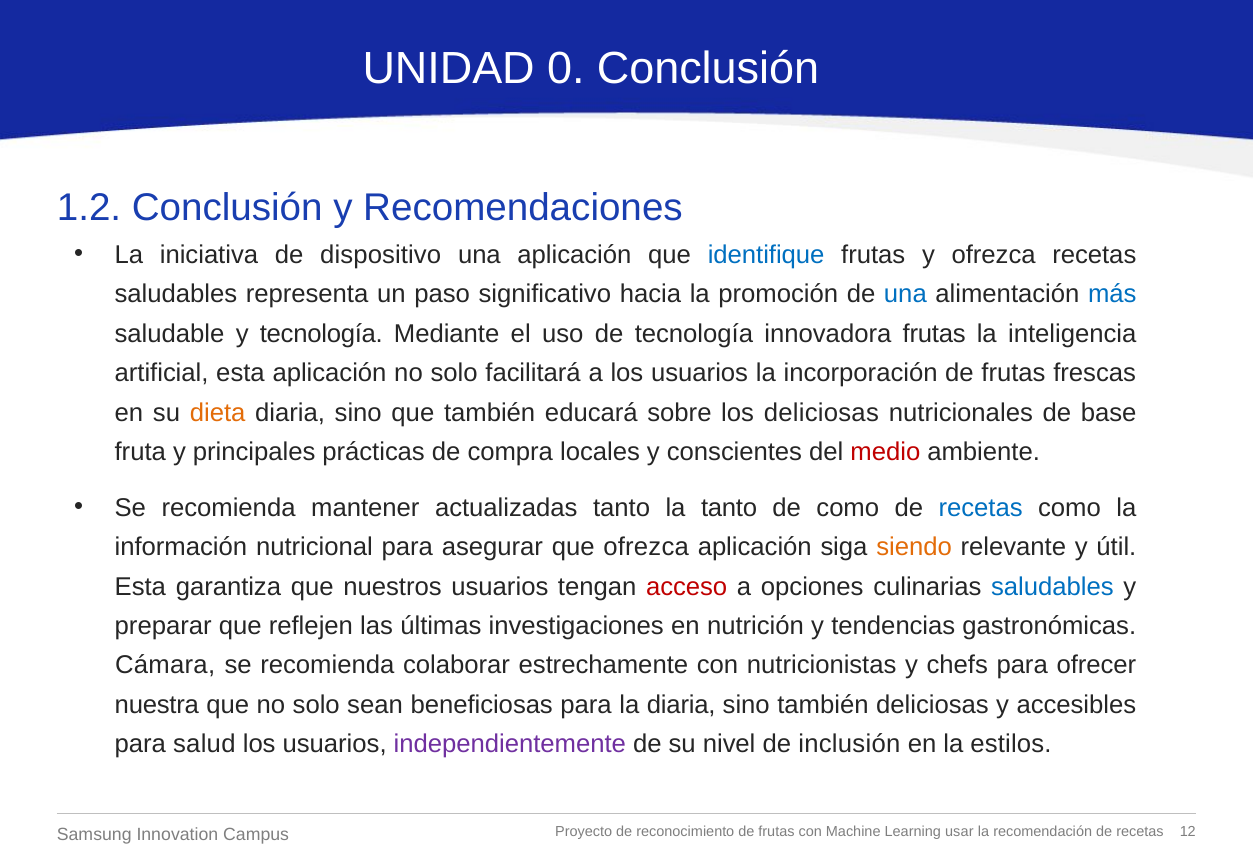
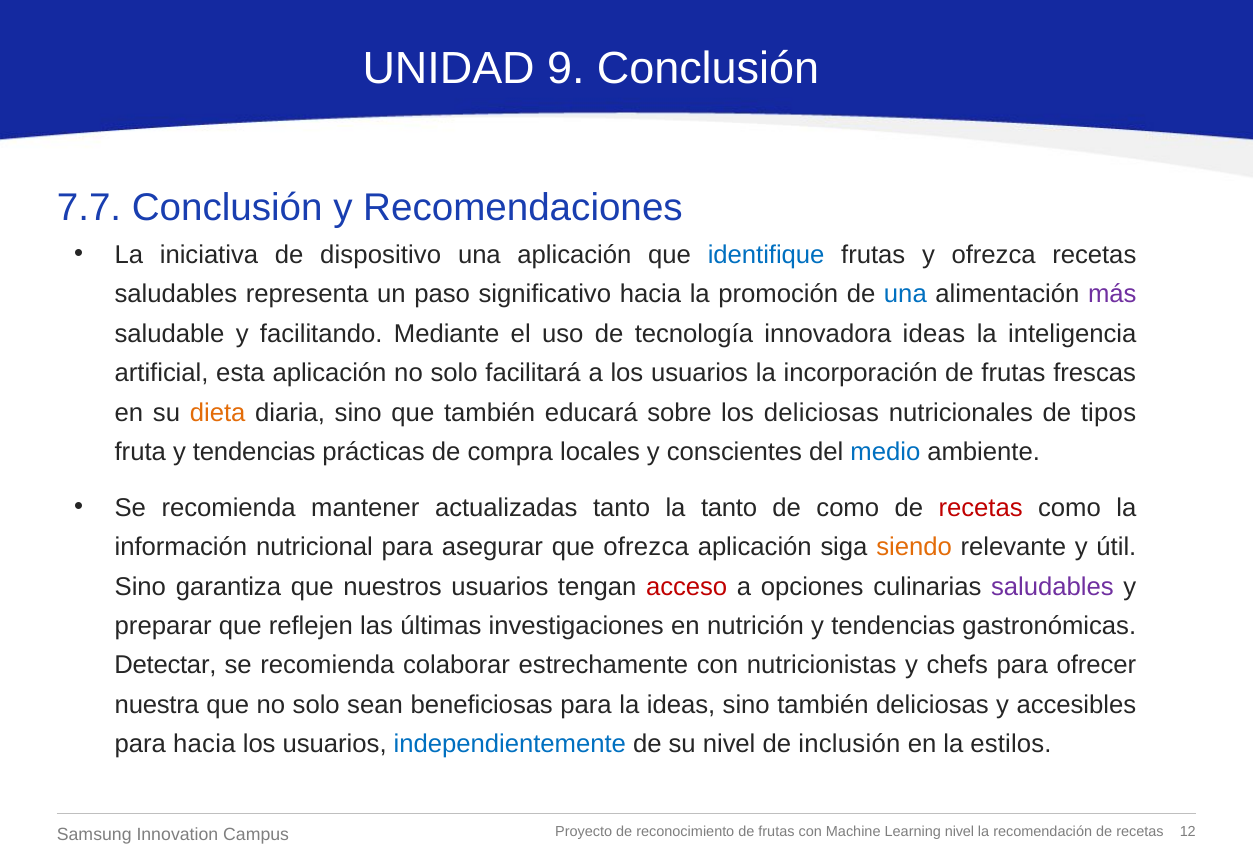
0: 0 -> 9 (566, 69)
1.2: 1.2 -> 7.7 (89, 208)
más colour: blue -> purple (1112, 294)
y tecnología: tecnología -> facilitando (321, 334)
innovadora frutas: frutas -> ideas (934, 334)
base: base -> tipos (1108, 413)
fruta y principales: principales -> tendencias (254, 452)
medio colour: red -> blue (885, 452)
recetas colour: blue -> red (981, 508)
Esta: Esta -> Sino (140, 586)
saludables colour: blue -> purple (1052, 586)
Cámara: Cámara -> Detectar (165, 665)
la diaria: diaria -> ideas (681, 705)
para salud: salud -> hacia (204, 744)
independientemente colour: purple -> blue (510, 744)
usar: usar -> nivel (959, 832)
